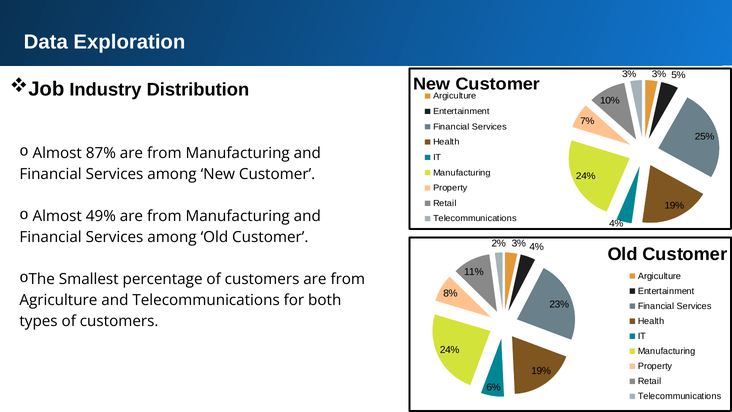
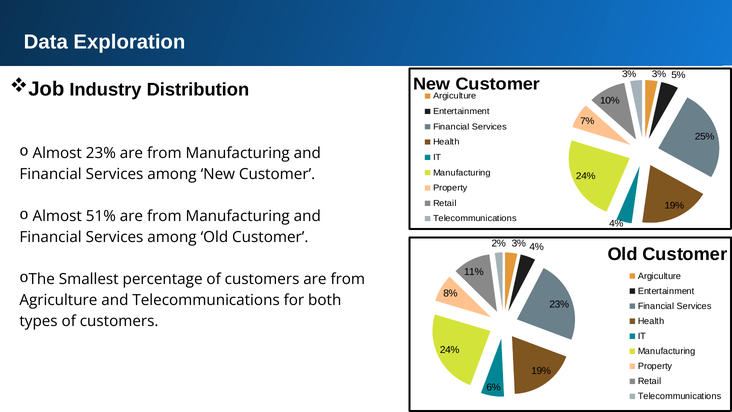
Almost 87%: 87% -> 23% (101, 153)
49%: 49% -> 51% (101, 216)
